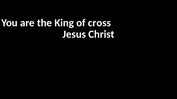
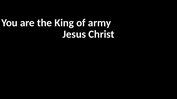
cross: cross -> army (100, 23)
